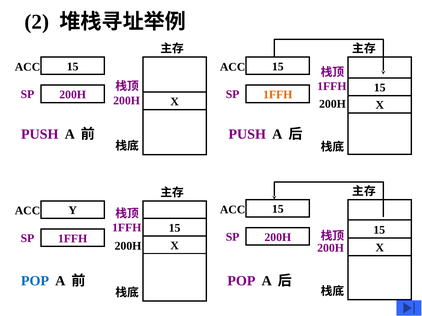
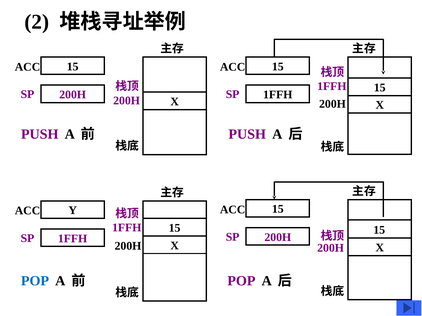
1FFH colour: orange -> black (278, 95)
